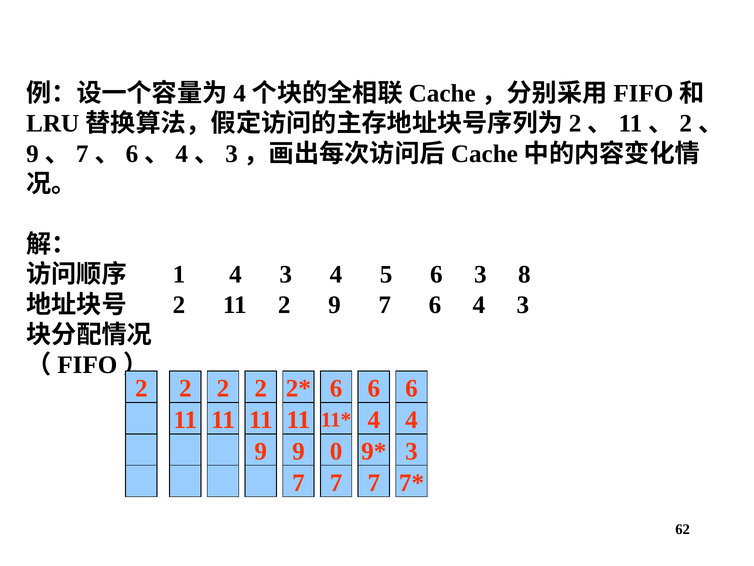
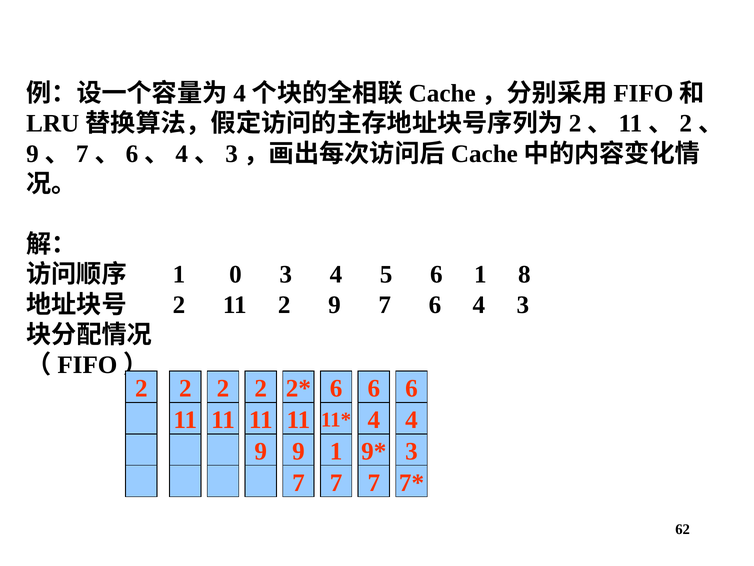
1 4: 4 -> 0 (235, 274)
6 3: 3 -> 1 (480, 274)
9 0: 0 -> 1 (336, 451)
